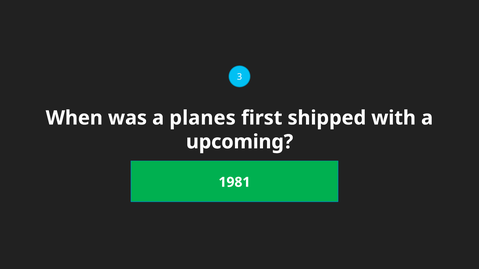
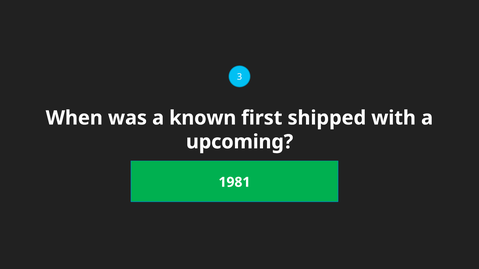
planes: planes -> known (203, 118)
